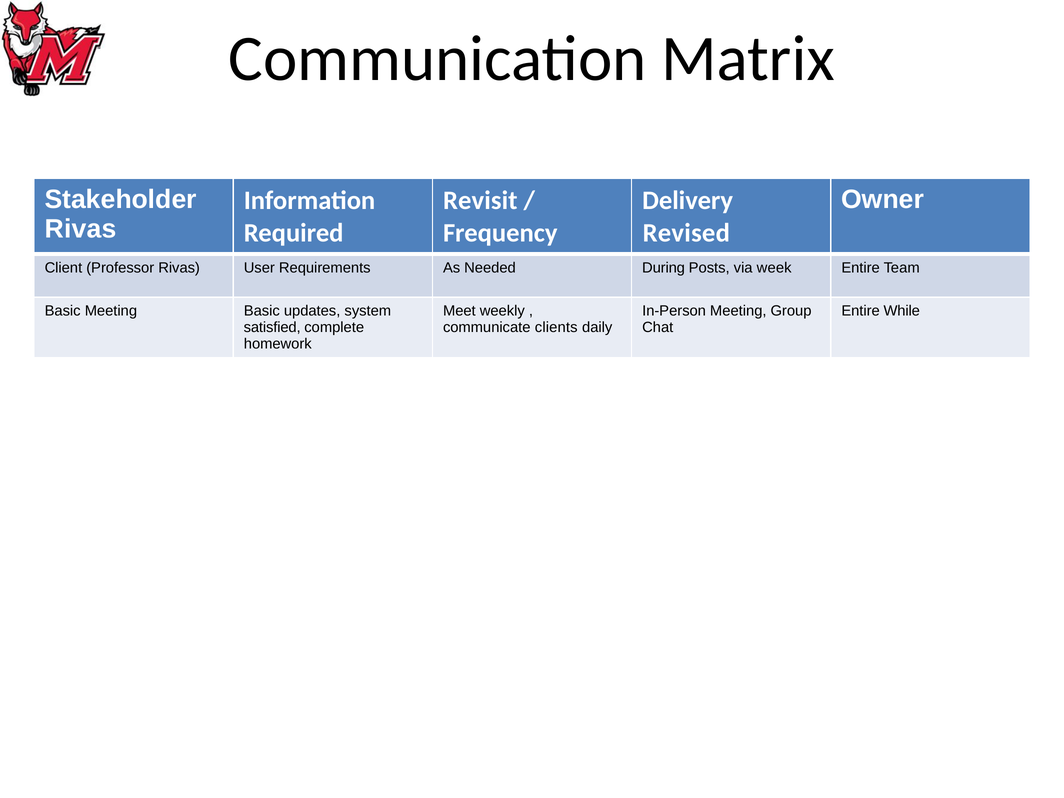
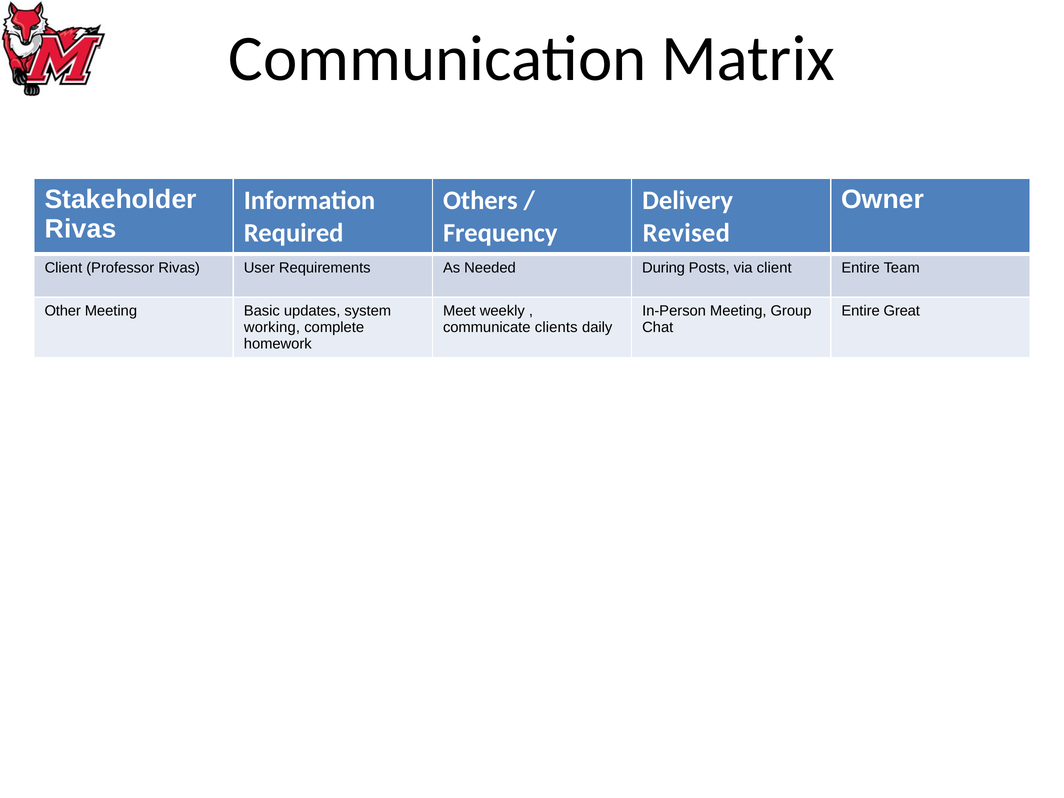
Revisit: Revisit -> Others (480, 200)
via week: week -> client (774, 268)
Basic: Basic -> Other (63, 311)
While: While -> Great (902, 311)
satisfied: satisfied -> working (272, 328)
